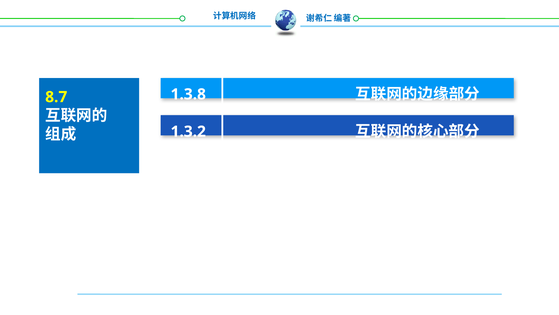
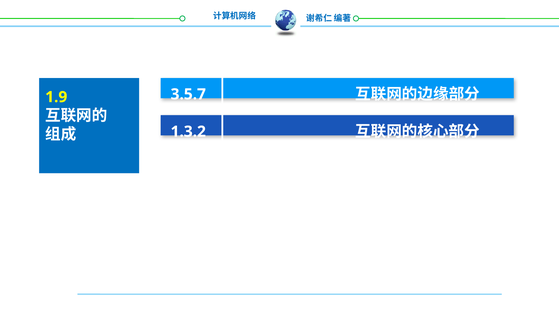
1.3.8: 1.3.8 -> 3.5.7 (188, 94)
8.7: 8.7 -> 1.9 (56, 97)
